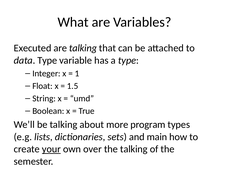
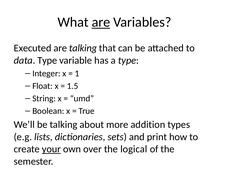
are underline: none -> present (101, 22)
program: program -> addition (148, 124)
main: main -> print (157, 137)
the talking: talking -> logical (134, 149)
